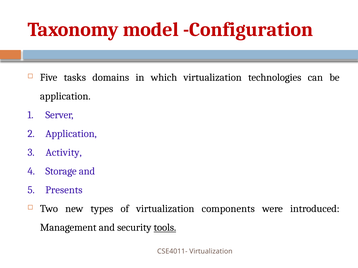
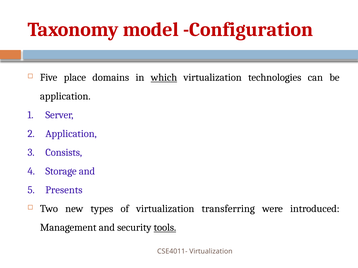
tasks: tasks -> place (75, 78)
which underline: none -> present (164, 78)
Activity: Activity -> Consists (64, 153)
components: components -> transferring (228, 209)
